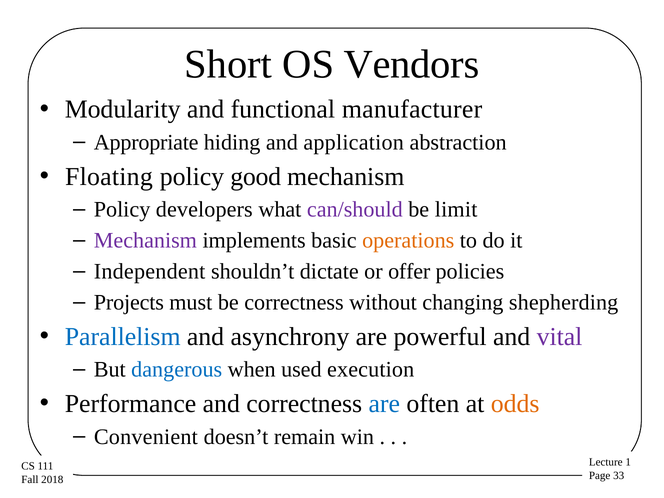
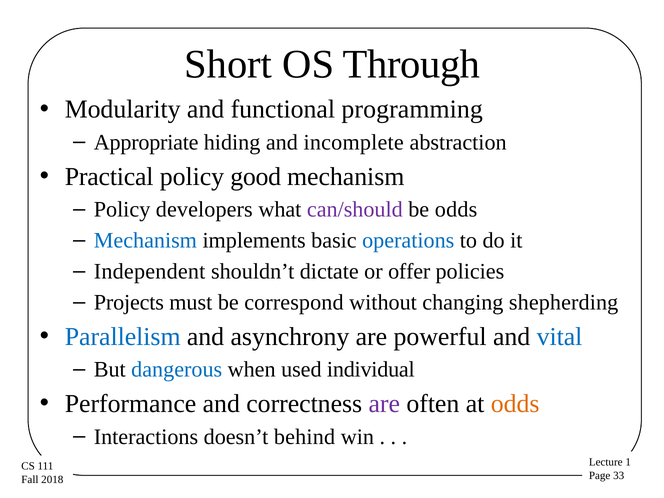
Vendors: Vendors -> Through (412, 64)
manufacturer: manufacturer -> programming (412, 109)
application: application -> incomplete (354, 142)
Floating: Floating -> Practical (109, 177)
be limit: limit -> odds (456, 210)
Mechanism colour: purple -> blue (145, 241)
operations colour: orange -> blue (408, 241)
be correctness: correctness -> correspond (294, 302)
vital colour: purple -> blue (560, 337)
execution: execution -> individual (371, 370)
are colour: blue -> purple (384, 404)
Convenient: Convenient -> Interactions (146, 437)
remain: remain -> behind (305, 437)
